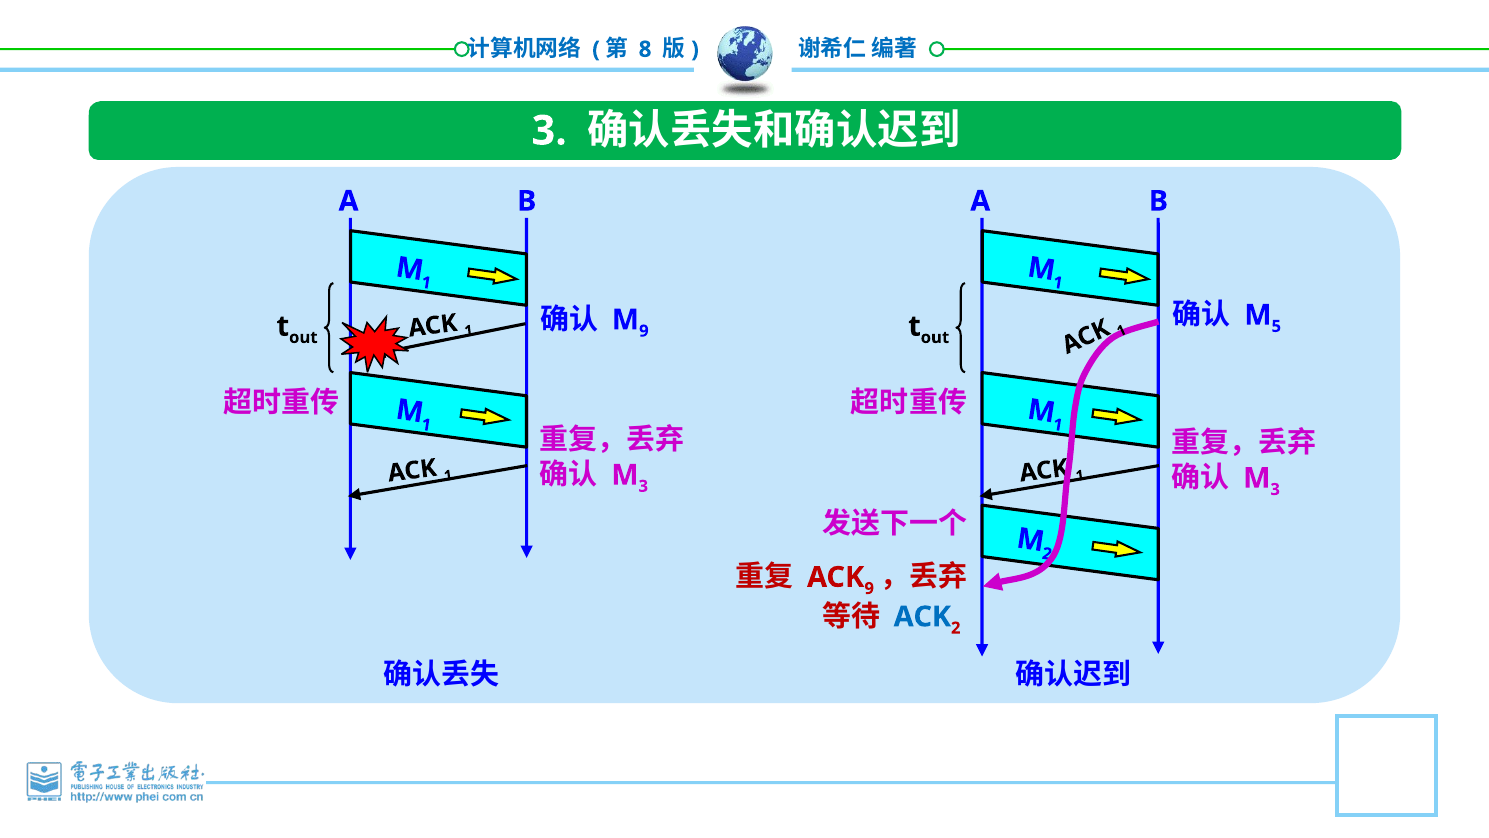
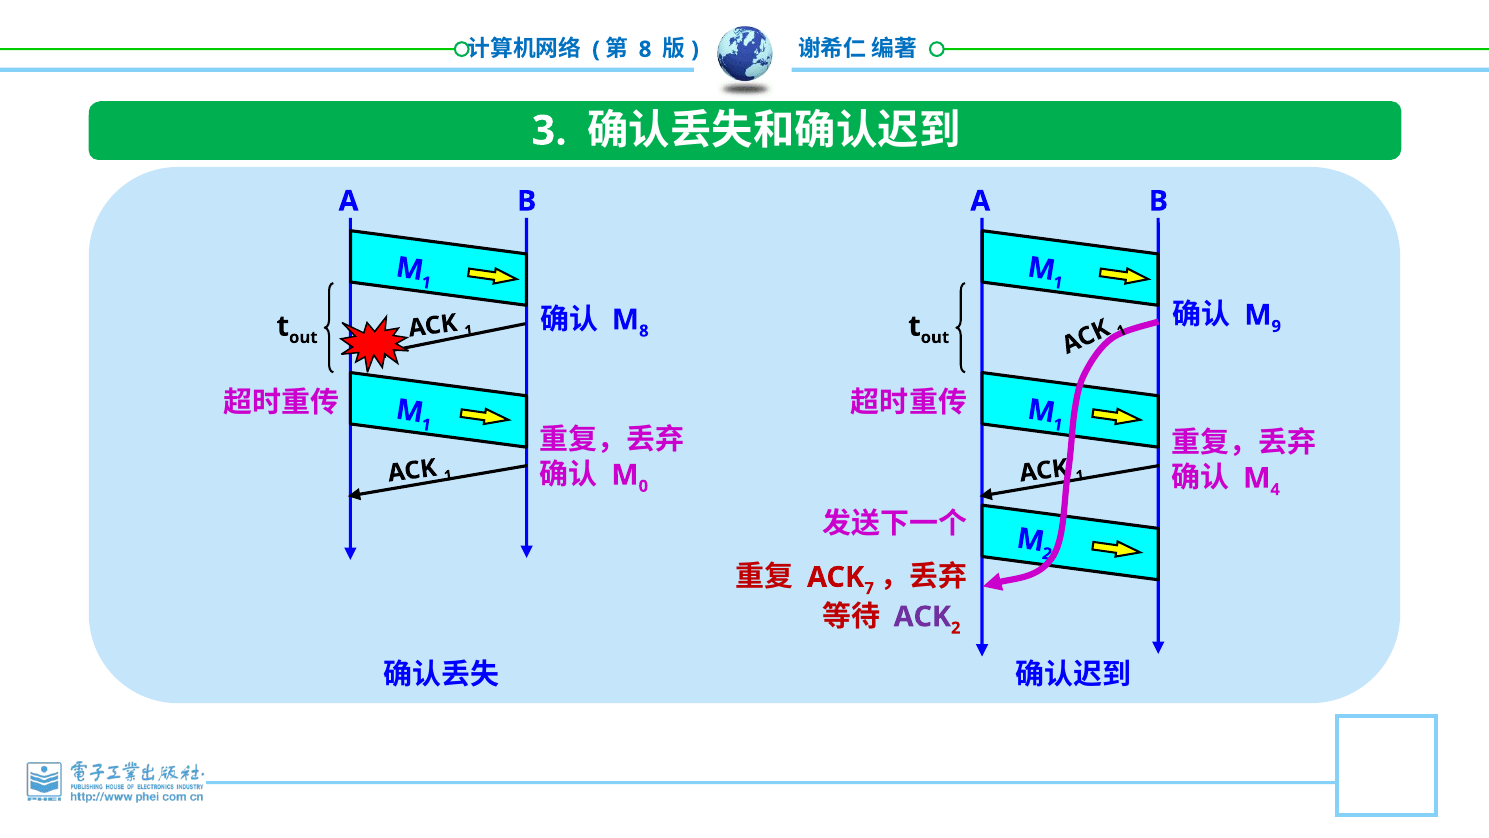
5: 5 -> 9 (1276, 326)
9: 9 -> 8 (644, 331)
3: 3 -> 0 (643, 486)
3: 3 -> 4 (1275, 489)
ACK 9: 9 -> 7 (869, 588)
ACK colour: blue -> purple (922, 616)
